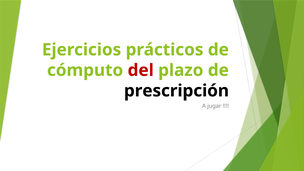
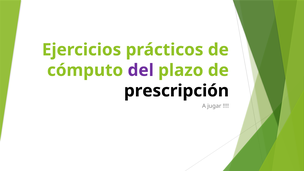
del colour: red -> purple (141, 70)
